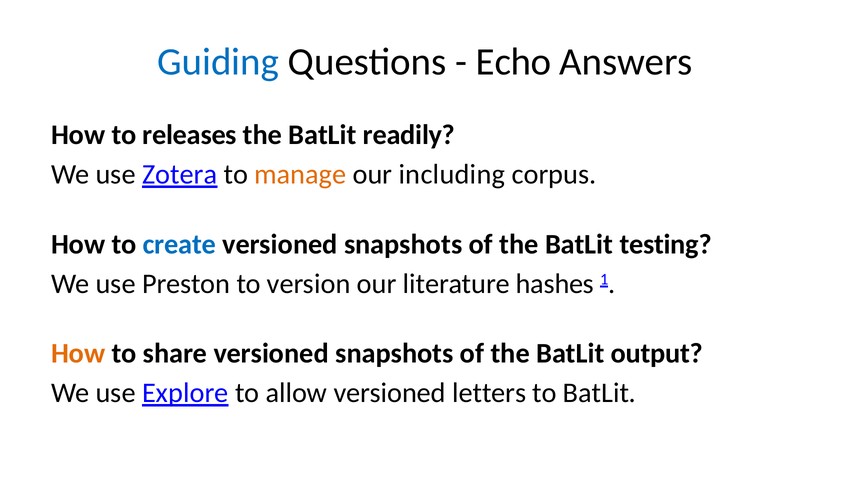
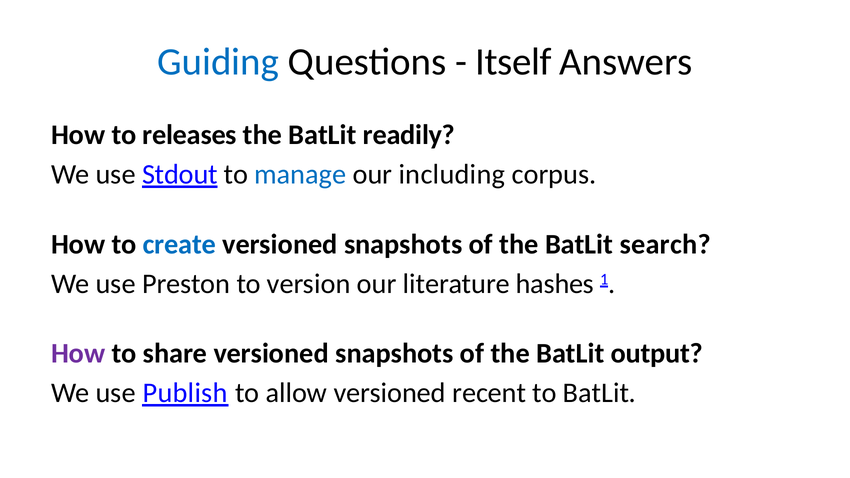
Echo: Echo -> Itself (514, 62)
Zotera: Zotera -> Stdout (180, 174)
manage colour: orange -> blue (300, 174)
testing: testing -> search (665, 244)
How colour: orange -> purple (78, 354)
Explore: Explore -> Publish (185, 393)
letters: letters -> recent (489, 393)
